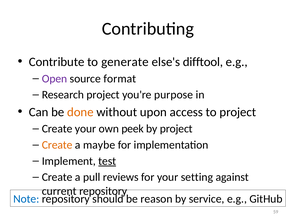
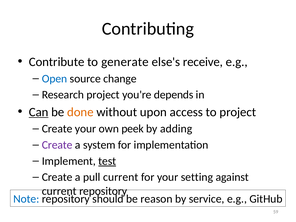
difftool: difftool -> receive (203, 62)
Open colour: purple -> blue (55, 79)
format: format -> change (120, 79)
purpose: purpose -> depends (174, 95)
Can underline: none -> present (39, 112)
by project: project -> adding (176, 129)
Create colour: orange -> purple (57, 145)
maybe: maybe -> system (99, 145)
pull reviews: reviews -> current (121, 177)
